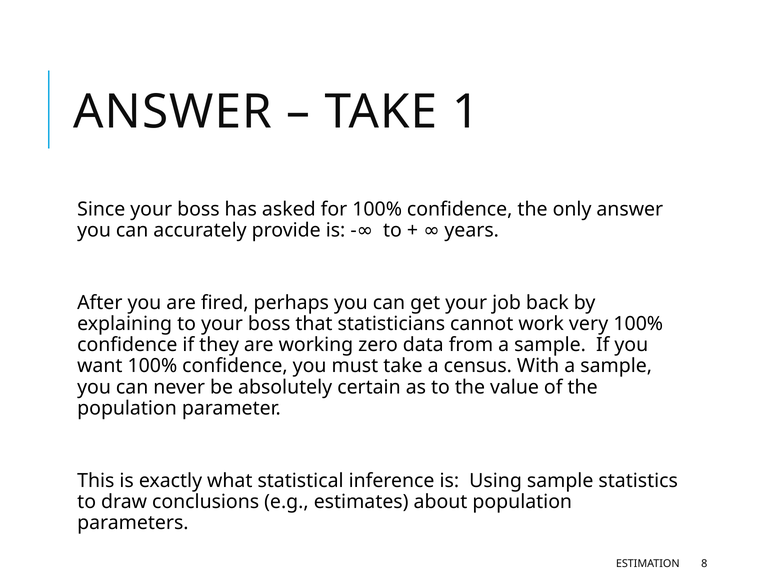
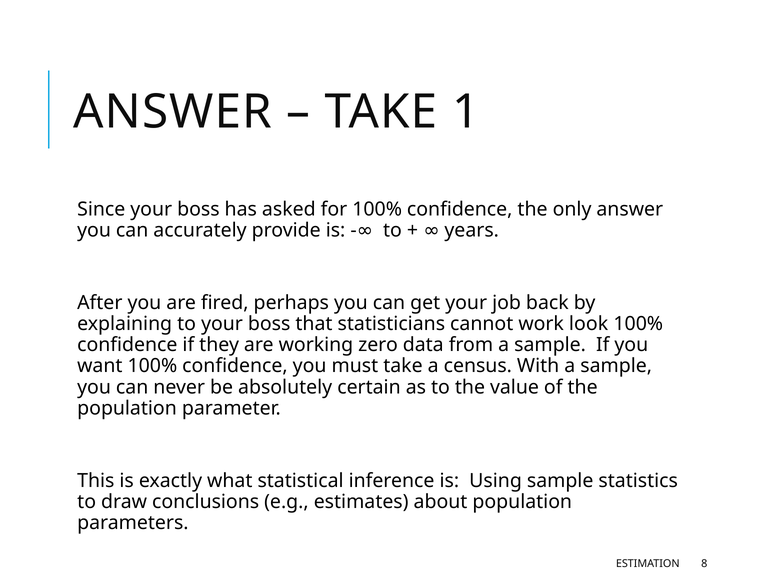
very: very -> look (589, 324)
